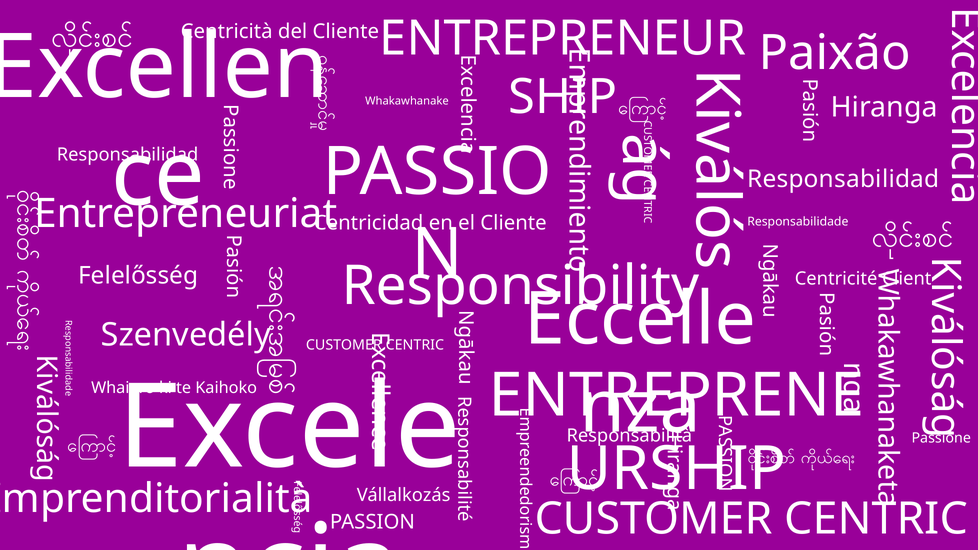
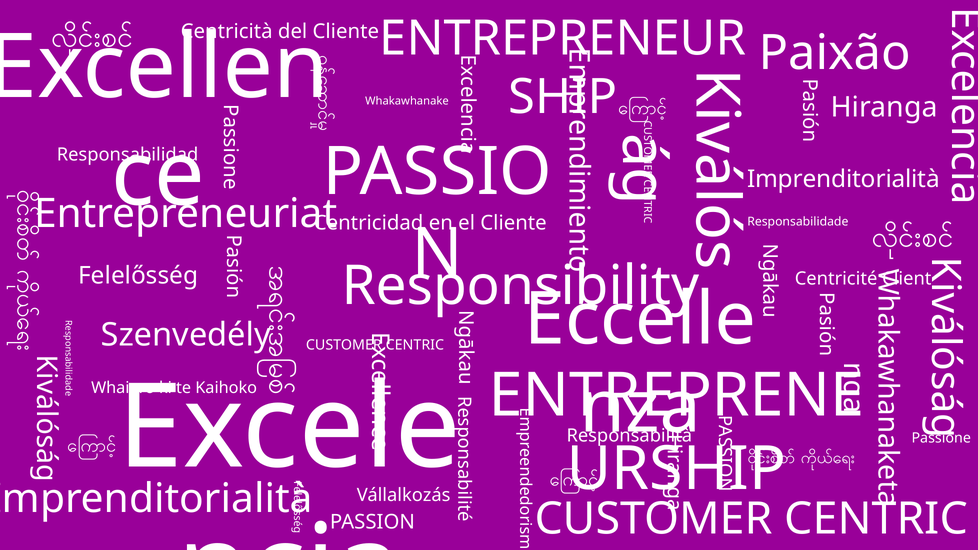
Responsabilidad: Responsabilidad -> Imprenditorialità (843, 179)
